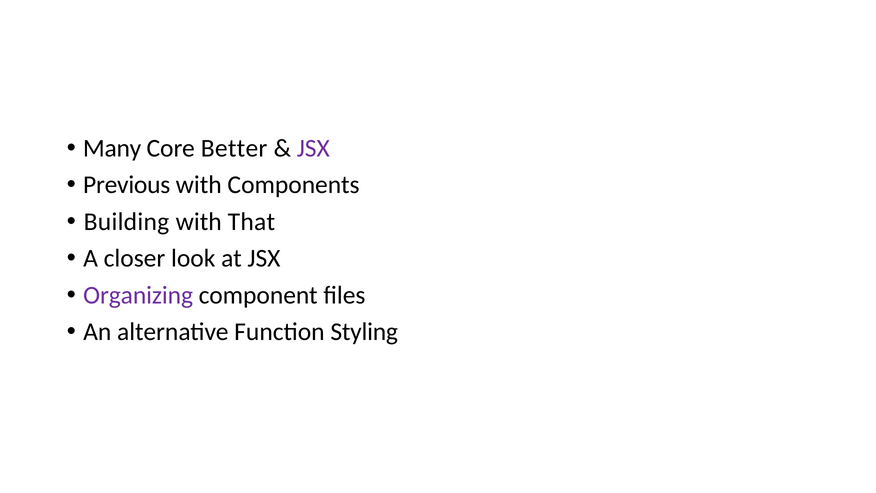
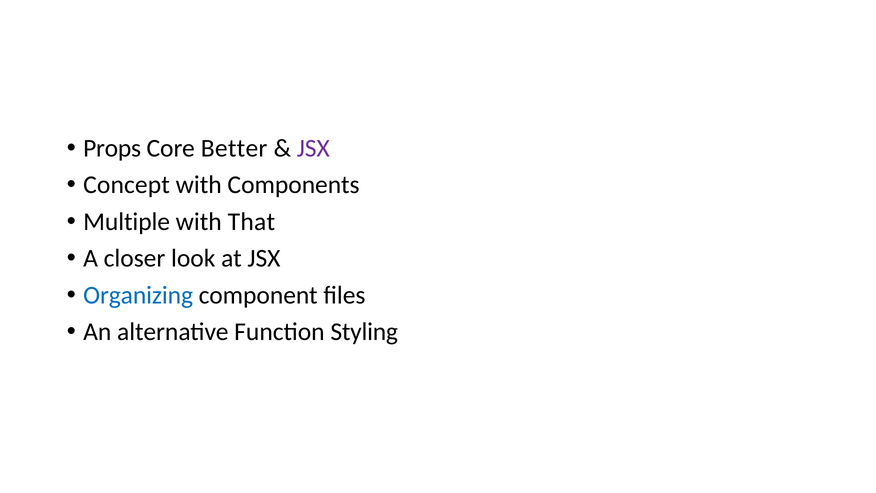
Many: Many -> Props (112, 148)
Previous: Previous -> Concept (127, 185)
Building: Building -> Multiple (127, 222)
Organizing colour: purple -> blue (138, 295)
